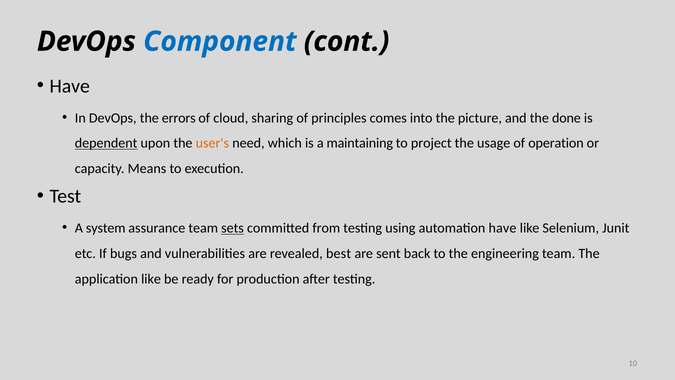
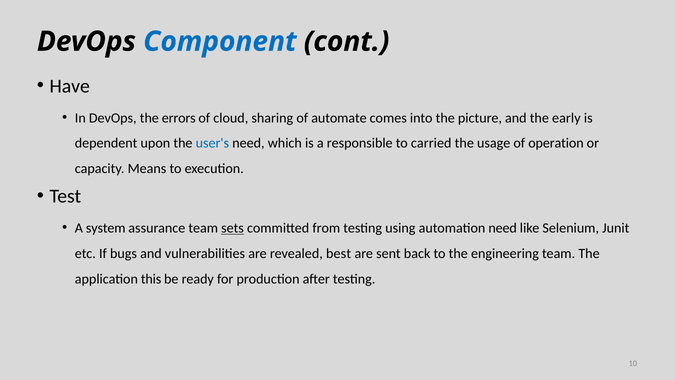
principles: principles -> automate (339, 118)
done: done -> early (566, 118)
dependent underline: present -> none (106, 143)
user's colour: orange -> blue (212, 143)
maintaining: maintaining -> responsible (360, 143)
project: project -> carried (431, 143)
automation have: have -> need (503, 228)
application like: like -> this (151, 279)
